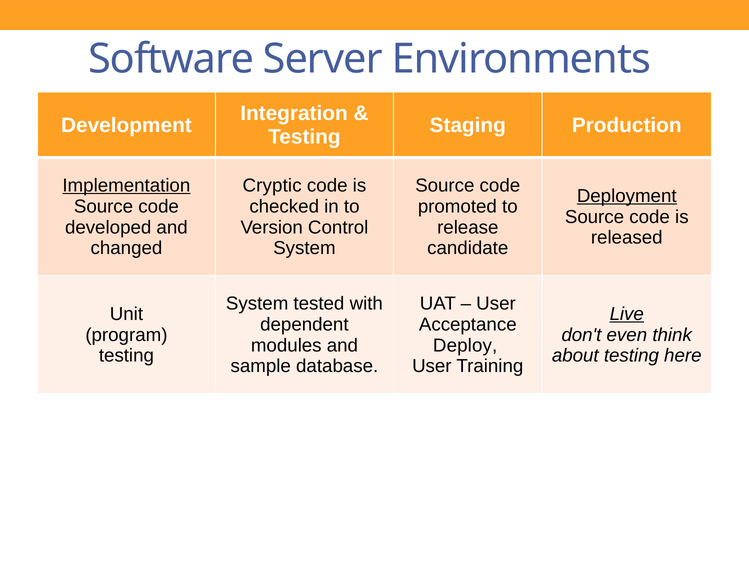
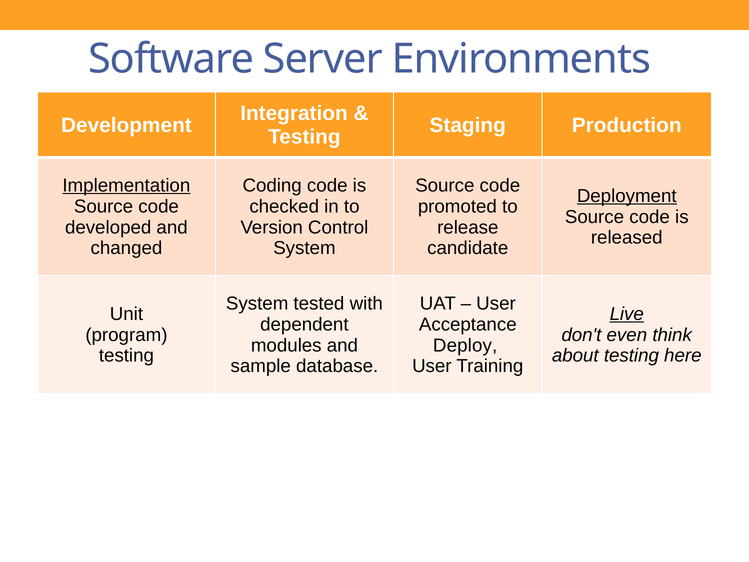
Cryptic: Cryptic -> Coding (272, 185)
